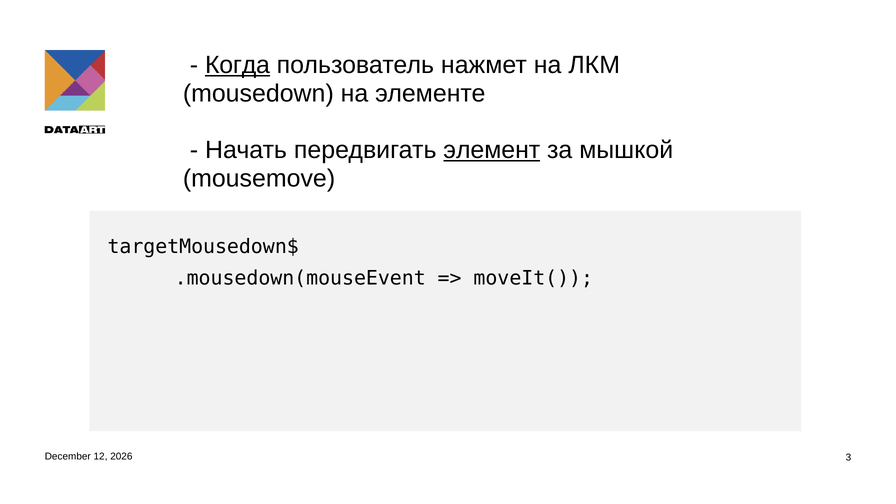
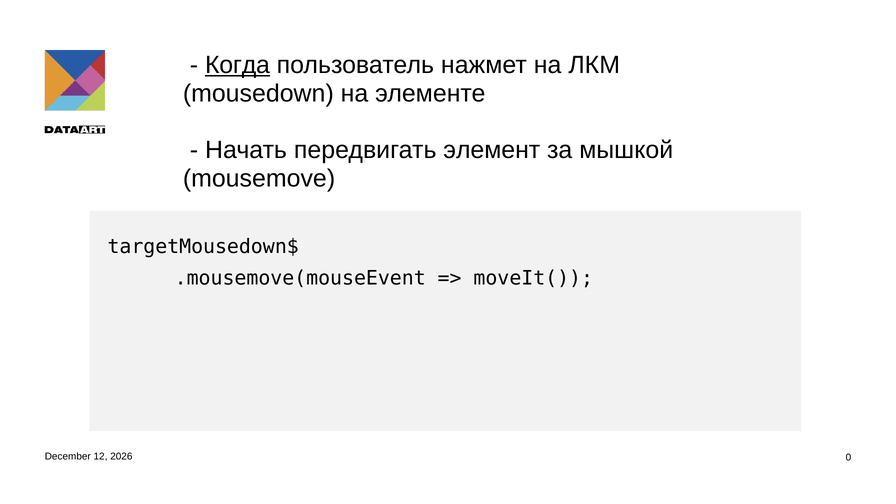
элемент underline: present -> none (492, 150)
.mousedown(mouseEvent: .mousedown(mouseEvent -> .mousemove(mouseEvent (300, 278)
3: 3 -> 0 (848, 458)
